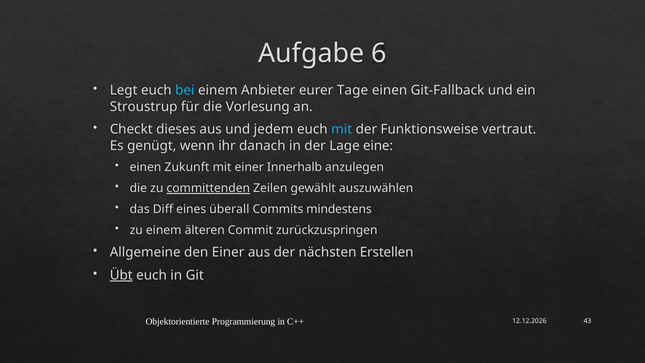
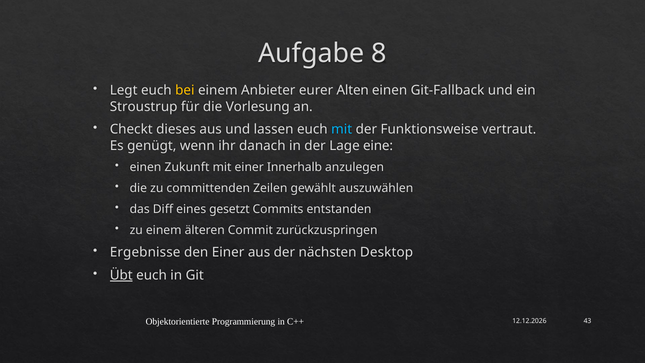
6: 6 -> 8 (379, 53)
bei colour: light blue -> yellow (185, 90)
Tage: Tage -> Alten (353, 90)
jedem: jedem -> lassen (274, 129)
committenden underline: present -> none (208, 188)
überall: überall -> gesetzt (229, 209)
mindestens: mindestens -> entstanden (339, 209)
Allgemeine: Allgemeine -> Ergebnisse (145, 252)
Erstellen: Erstellen -> Desktop (387, 252)
